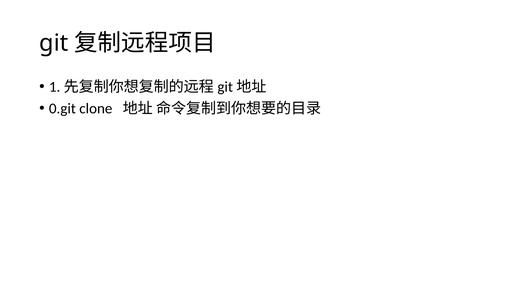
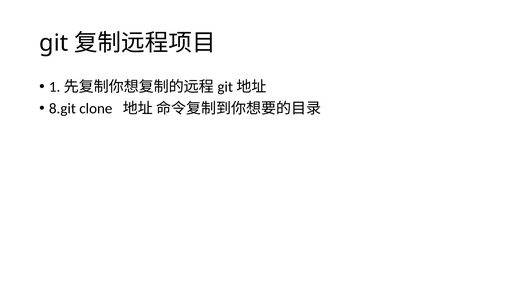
0.git: 0.git -> 8.git (62, 109)
